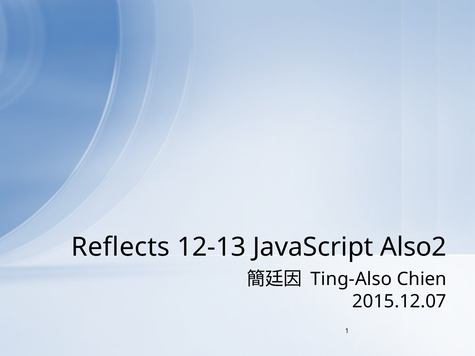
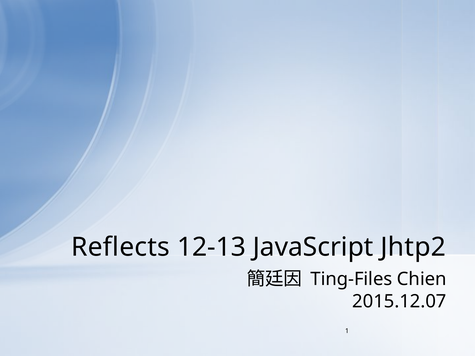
Also2: Also2 -> Jhtp2 (413, 247)
Ting-Also: Ting-Also -> Ting-Files (351, 279)
